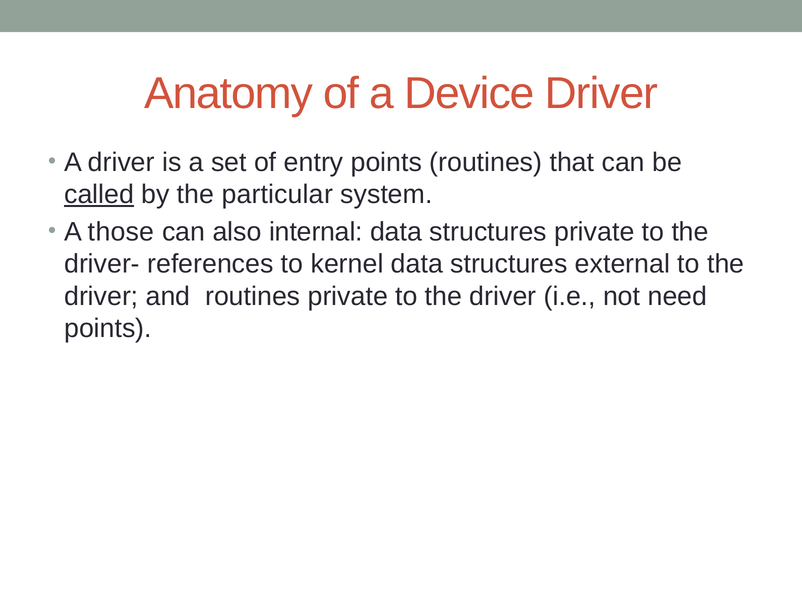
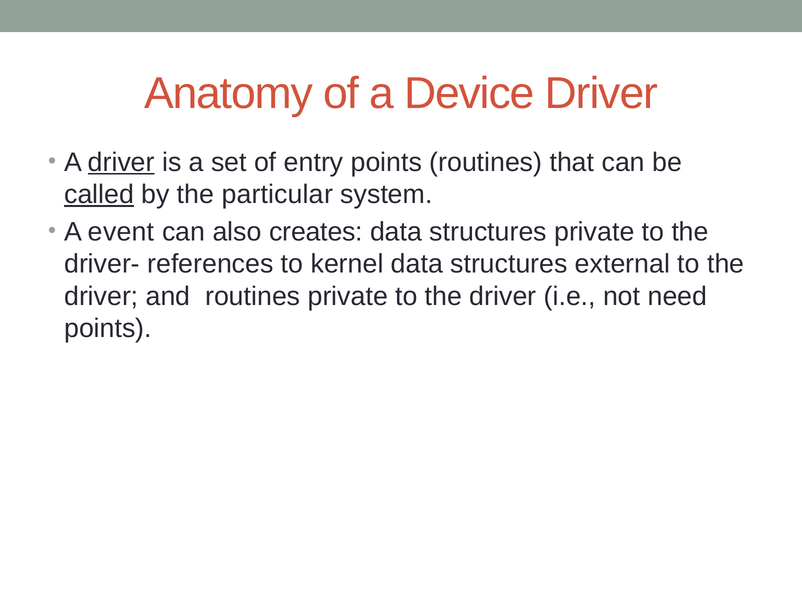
driver underline: none -> present (121, 162)
those: those -> event (121, 232)
internal: internal -> creates (316, 232)
